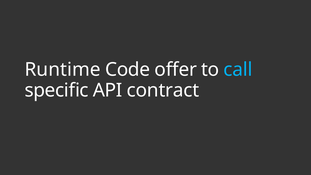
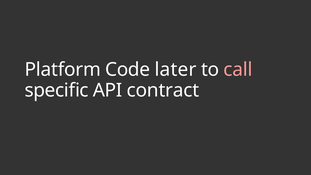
Runtime: Runtime -> Platform (63, 70)
offer: offer -> later (176, 70)
call colour: light blue -> pink (238, 70)
